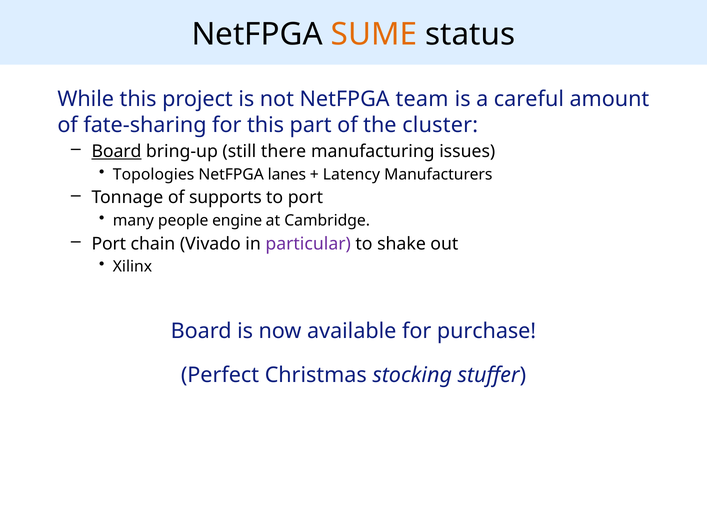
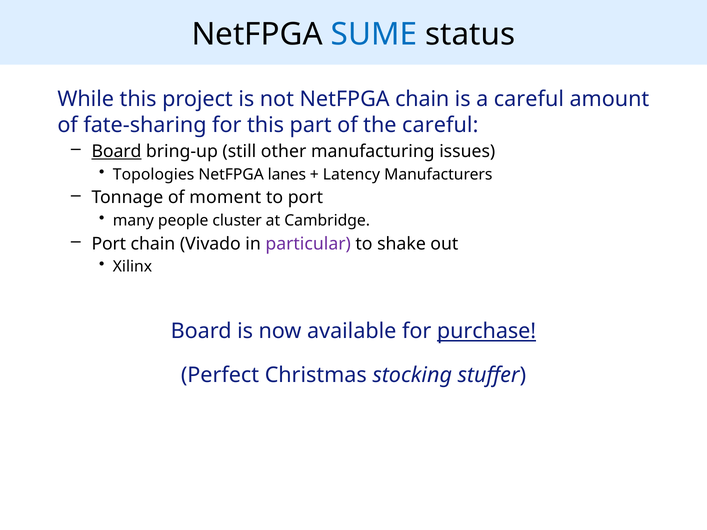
SUME colour: orange -> blue (374, 35)
NetFPGA team: team -> chain (422, 99)
the cluster: cluster -> careful (440, 125)
there: there -> other (284, 152)
supports: supports -> moment (225, 198)
engine: engine -> cluster (237, 221)
purchase underline: none -> present (487, 332)
